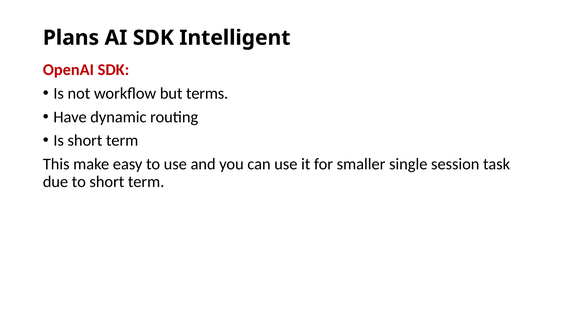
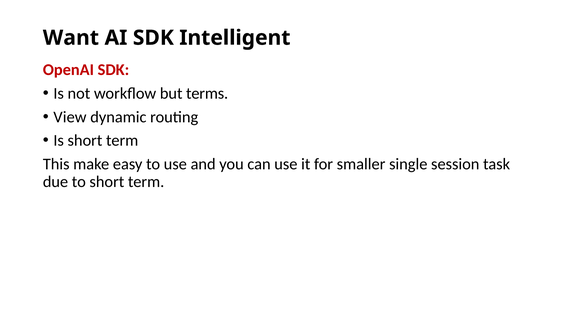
Plans: Plans -> Want (71, 38)
Have: Have -> View (70, 117)
